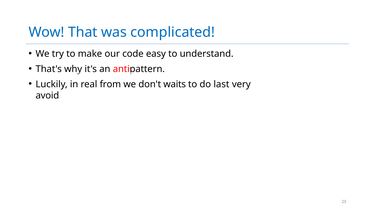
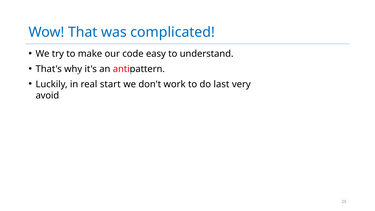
from: from -> start (110, 84)
waits: waits -> work (175, 84)
